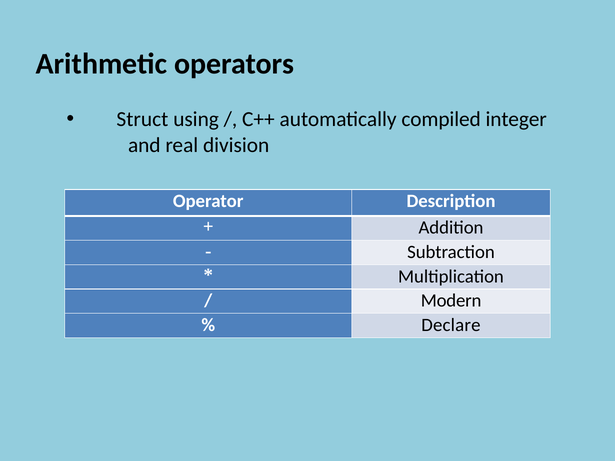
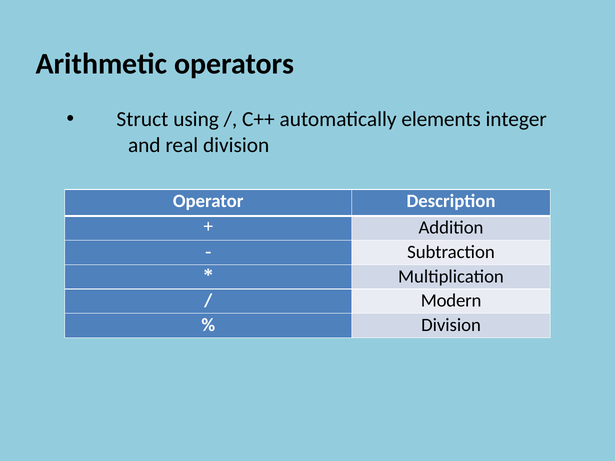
compiled: compiled -> elements (441, 120)
Declare: Declare -> Division (451, 325)
